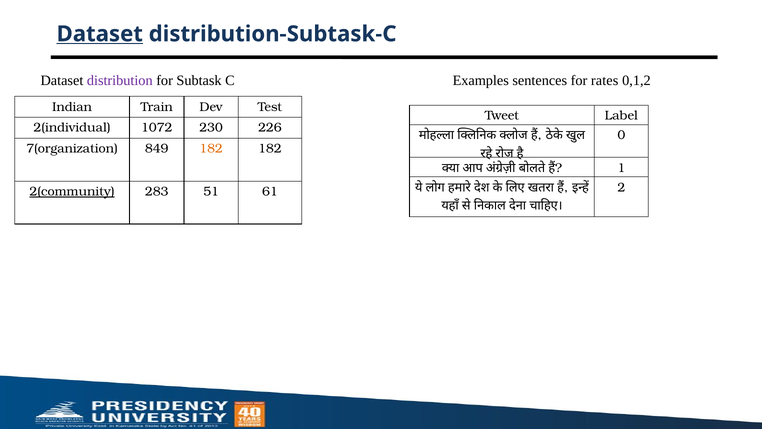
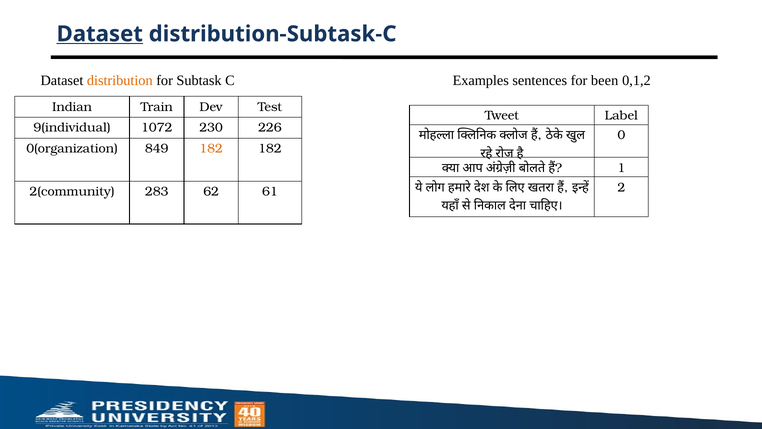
distribution colour: purple -> orange (120, 80)
rates: rates -> been (605, 80)
2(individual: 2(individual -> 9(individual (72, 128)
7(organization: 7(organization -> 0(organization (72, 149)
2(community underline: present -> none (72, 191)
51: 51 -> 62 (211, 191)
